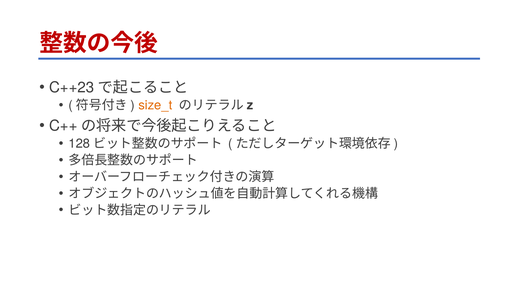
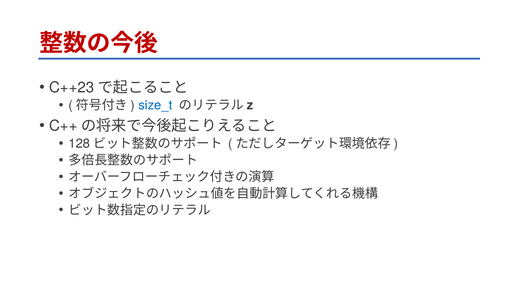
size_t colour: orange -> blue (155, 105)
